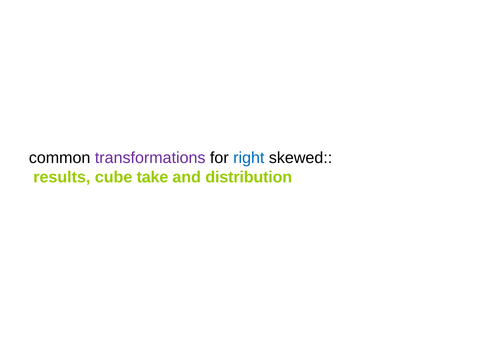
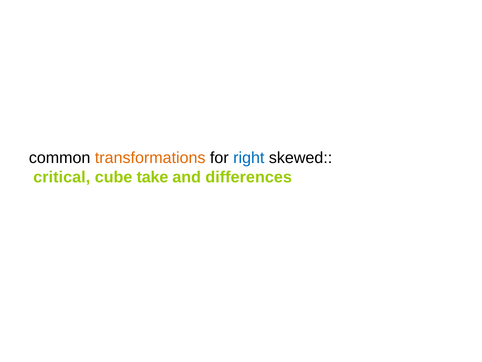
transformations colour: purple -> orange (150, 158)
results: results -> critical (62, 177)
distribution: distribution -> differences (249, 177)
